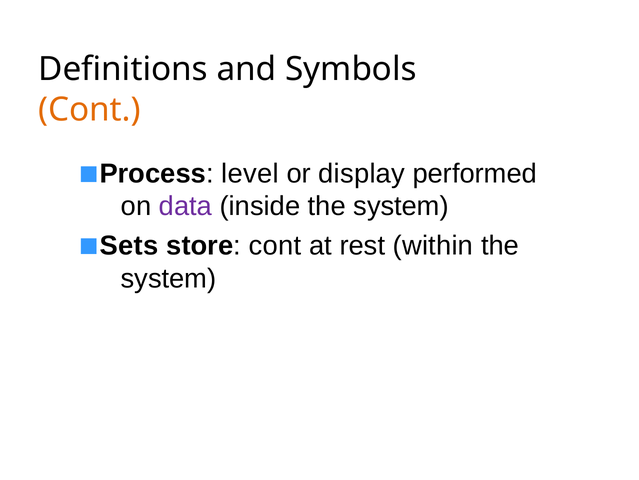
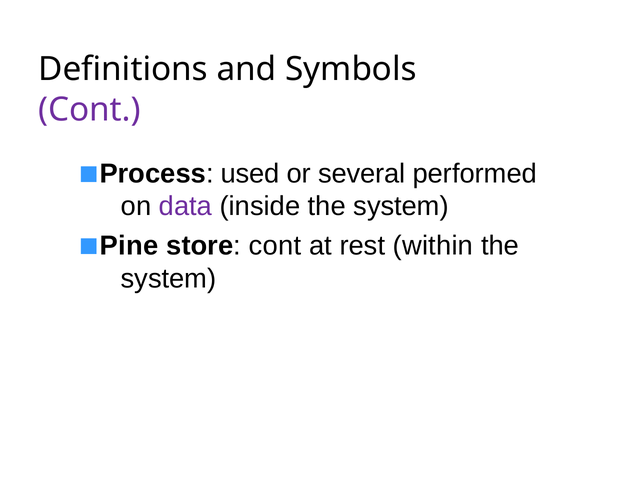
Cont colour: orange -> purple (90, 109)
level: level -> used (250, 173)
display: display -> several (362, 173)
Sets: Sets -> Pine (129, 245)
